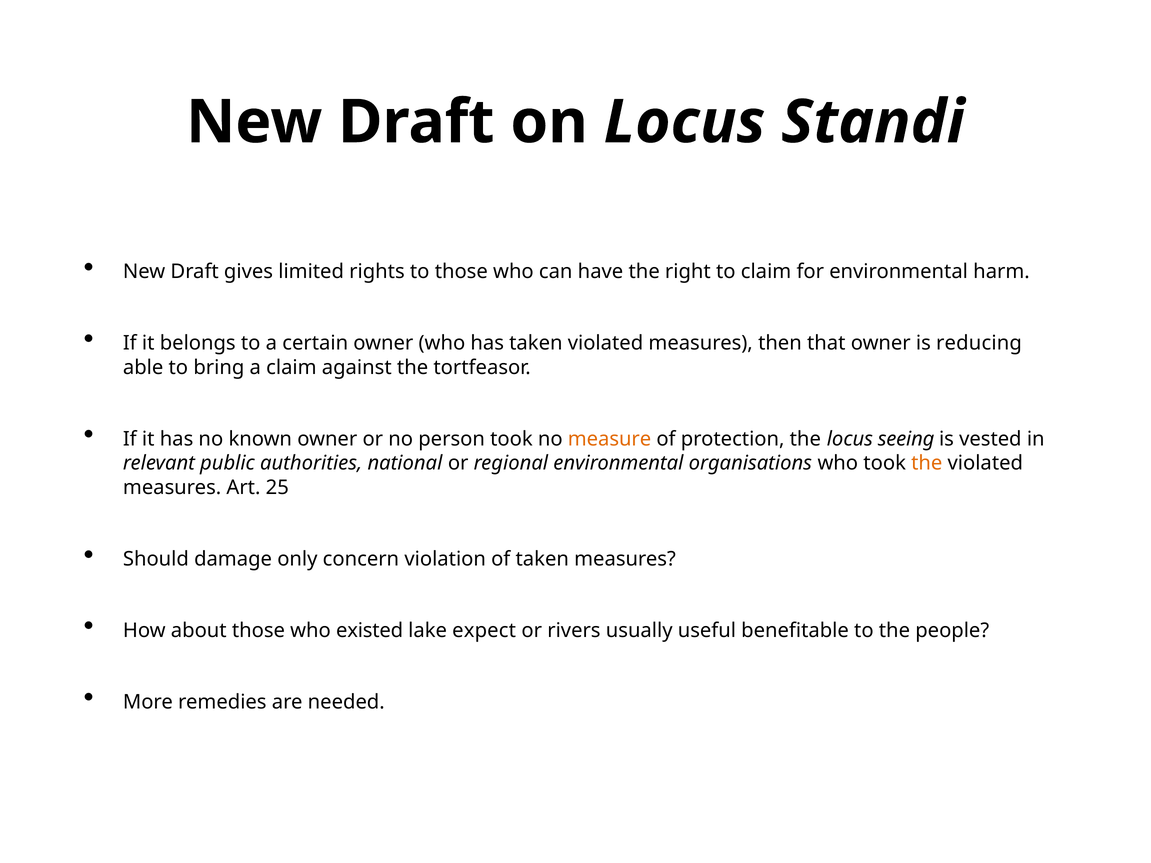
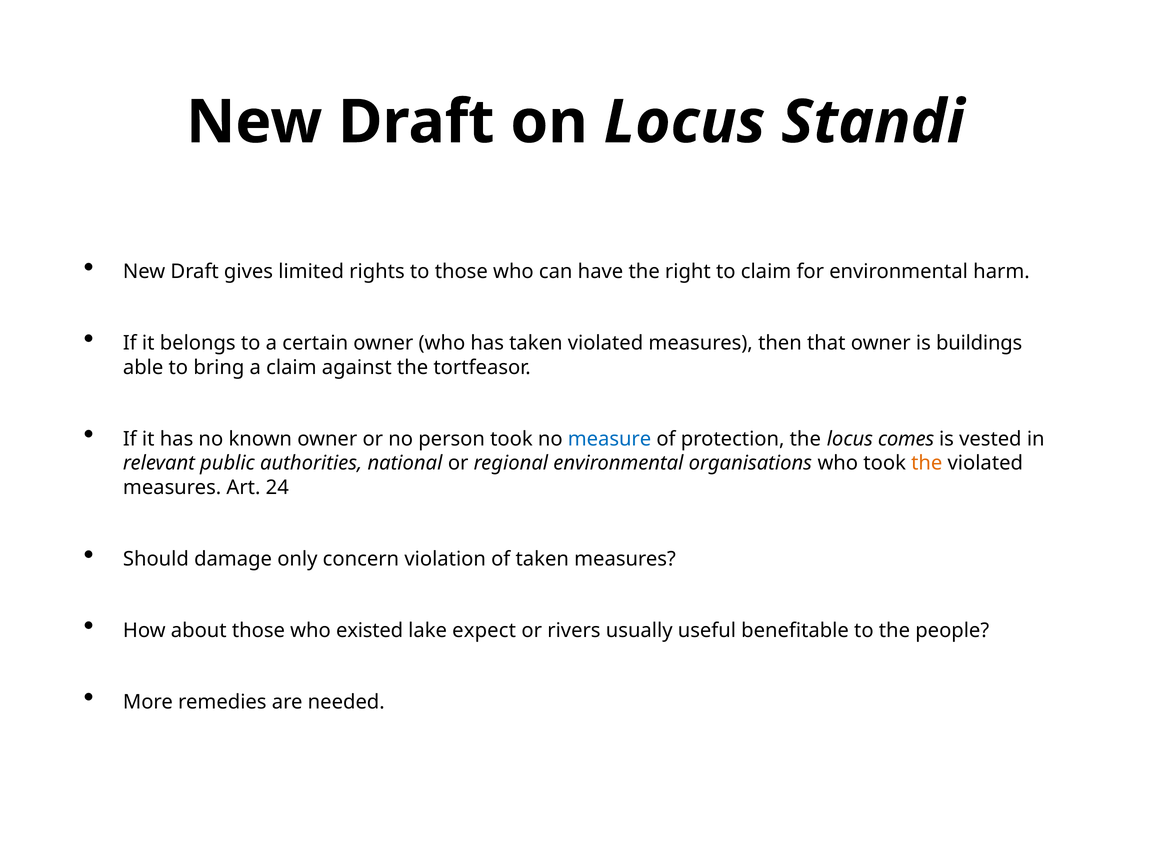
reducing: reducing -> buildings (979, 343)
measure colour: orange -> blue (610, 439)
seeing: seeing -> comes (906, 439)
25: 25 -> 24 (277, 488)
